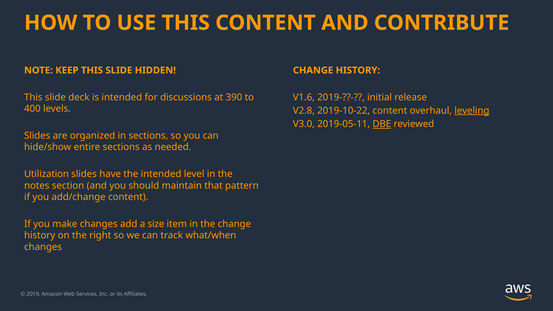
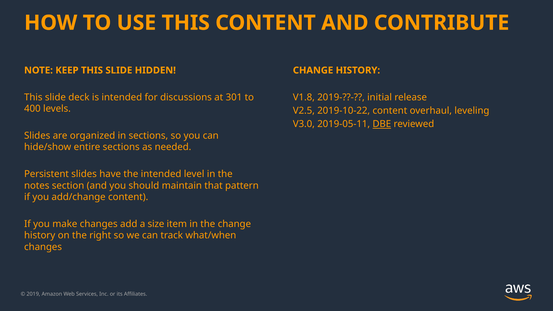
390: 390 -> 301 (234, 97)
V1.6: V1.6 -> V1.8 (304, 97)
V2.8: V2.8 -> V2.5 (304, 111)
leveling underline: present -> none (472, 111)
Utilization: Utilization -> Persistent (46, 174)
